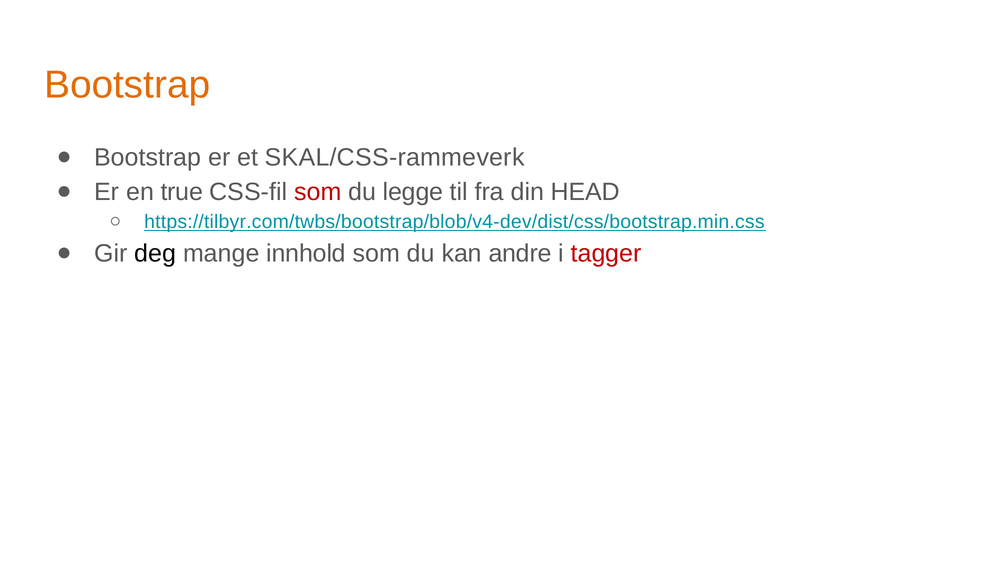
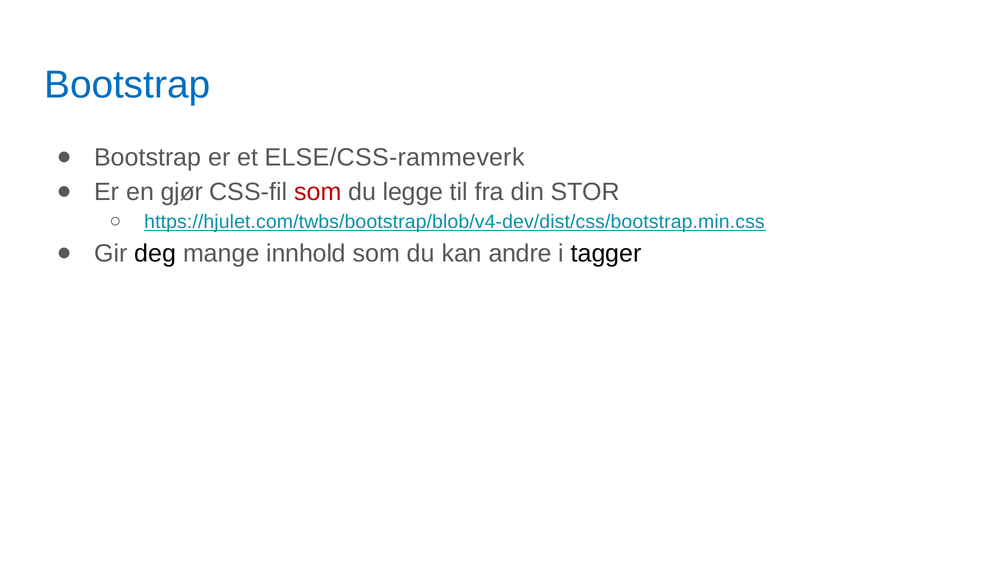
Bootstrap colour: orange -> blue (127, 85)
SKAL/CSS-rammeverk: SKAL/CSS-rammeverk -> ELSE/CSS-rammeverk (395, 157)
true: true -> gjør (182, 192)
HEAD: HEAD -> STOR (585, 192)
https://tilbyr.com/twbs/bootstrap/blob/v4-dev/dist/css/bootstrap.min.css: https://tilbyr.com/twbs/bootstrap/blob/v4-dev/dist/css/bootstrap.min.css -> https://hjulet.com/twbs/bootstrap/blob/v4-dev/dist/css/bootstrap.min.css (454, 222)
tagger colour: red -> black (606, 253)
